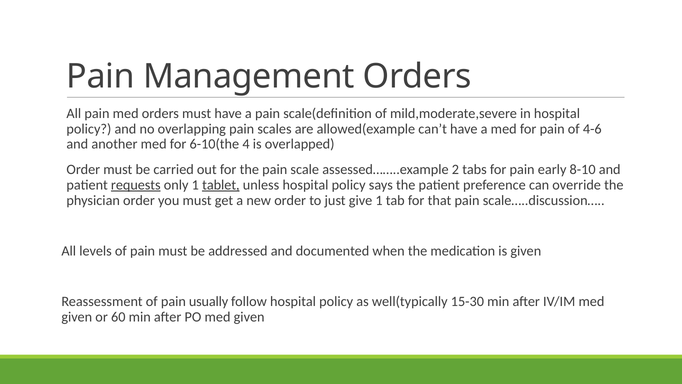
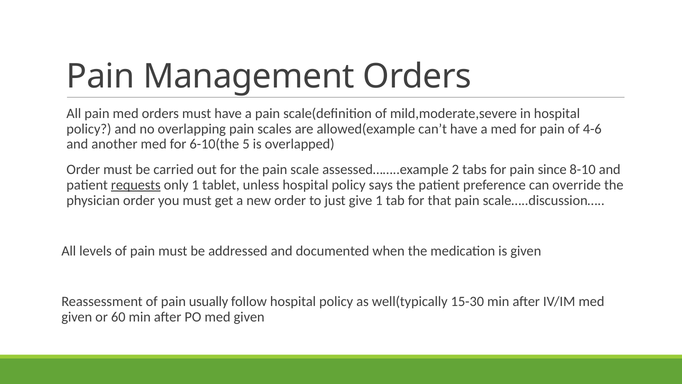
4: 4 -> 5 (246, 144)
early: early -> since (552, 169)
tablet underline: present -> none (221, 185)
